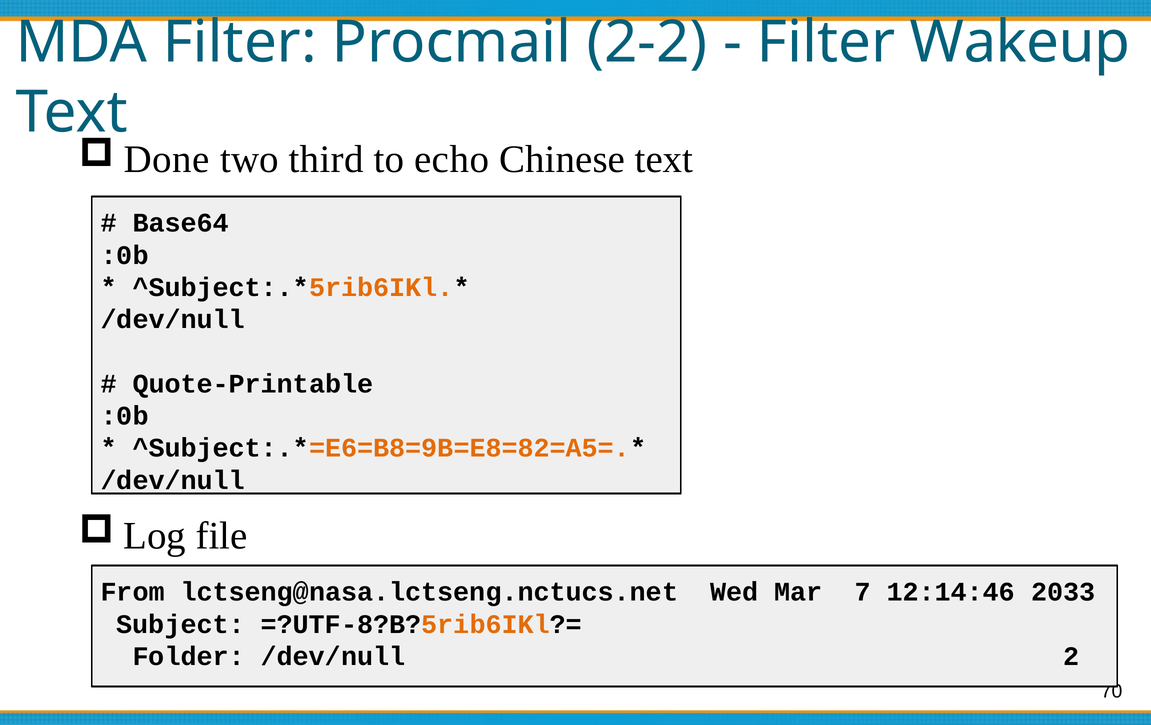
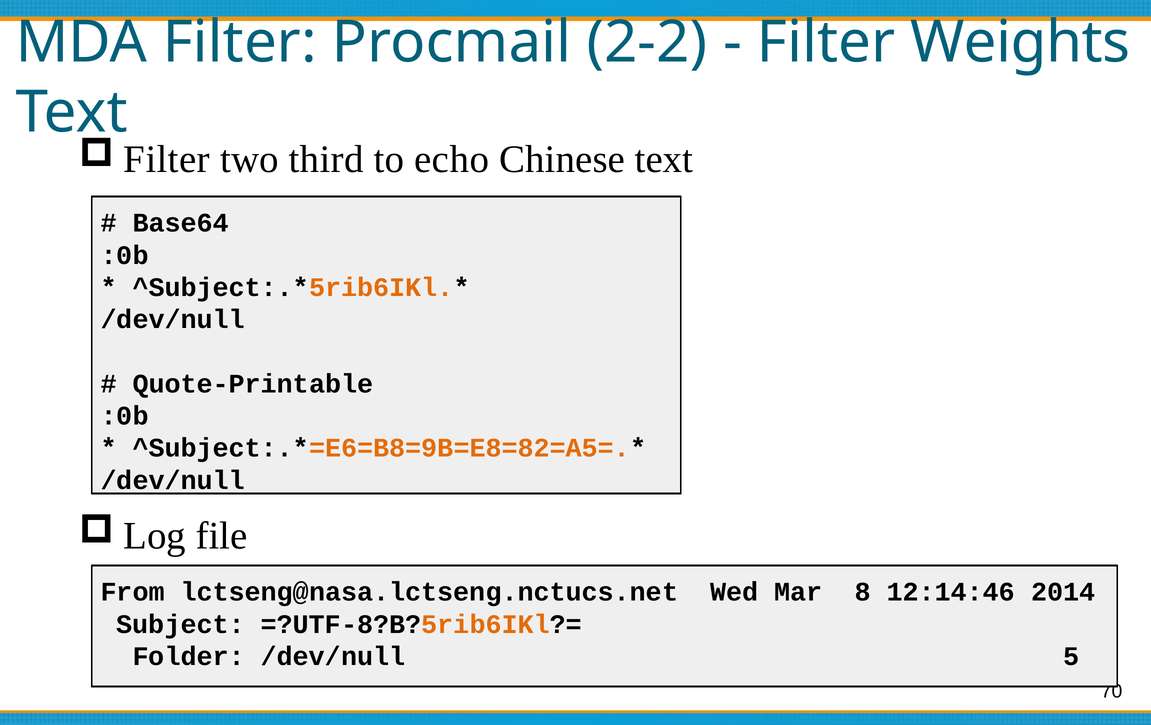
Wakeup: Wakeup -> Weights (1020, 42)
Done: Done -> Filter (167, 159)
7: 7 -> 8 (863, 592)
2033: 2033 -> 2014 (1063, 592)
2: 2 -> 5 (1071, 657)
